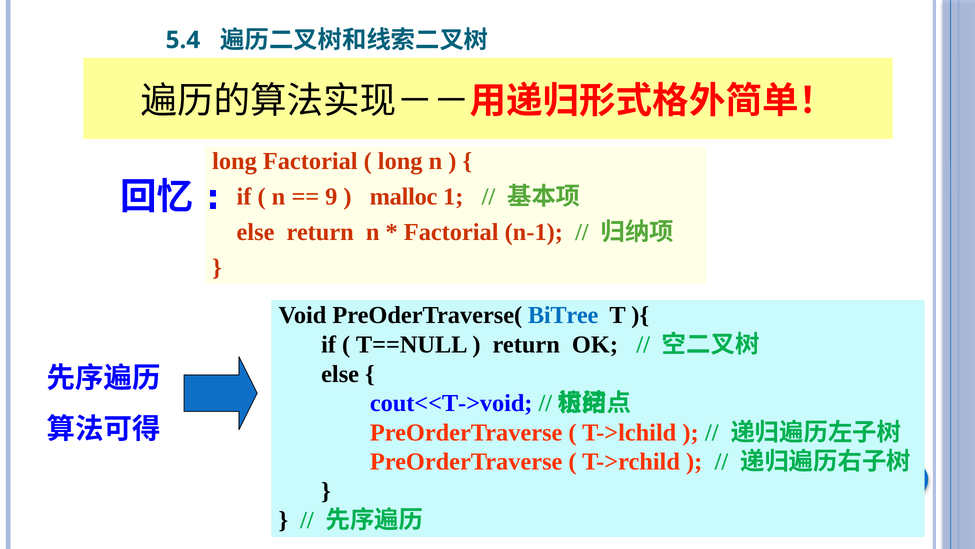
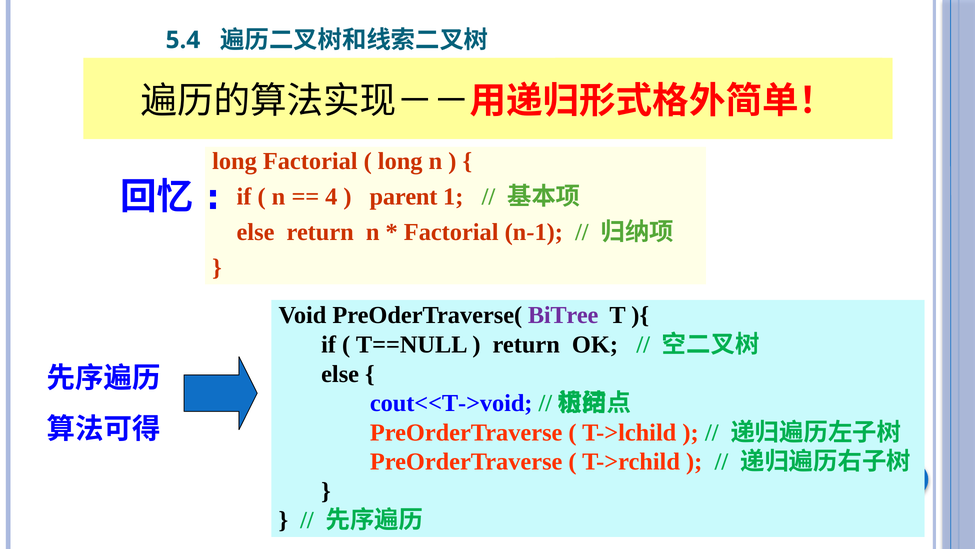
9: 9 -> 4 (331, 197)
malloc: malloc -> parent (404, 197)
BiTree colour: blue -> purple (563, 315)
